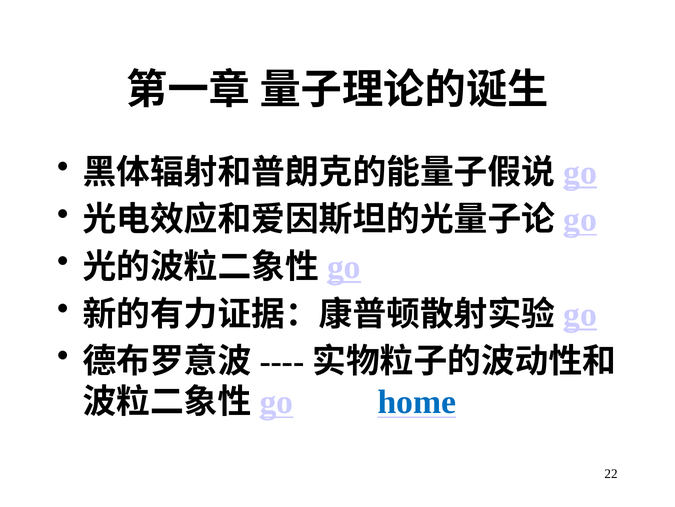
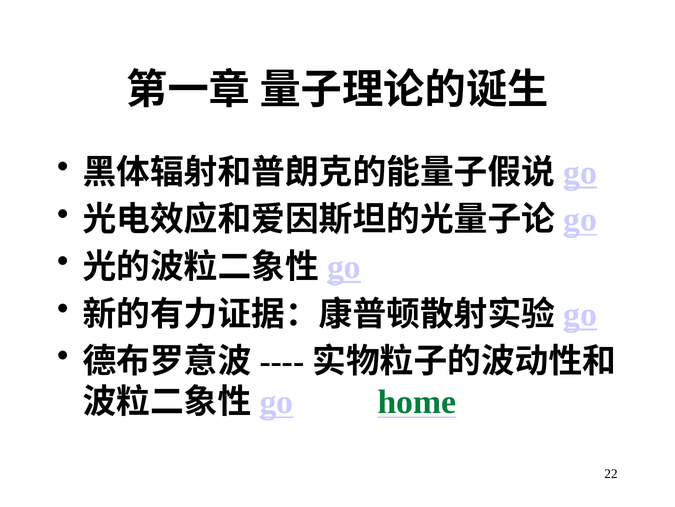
home colour: blue -> green (417, 402)
